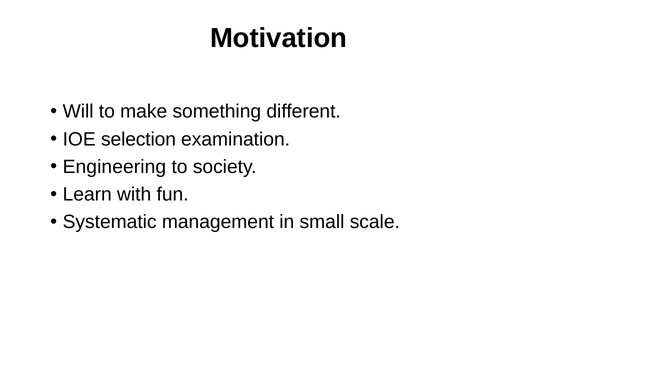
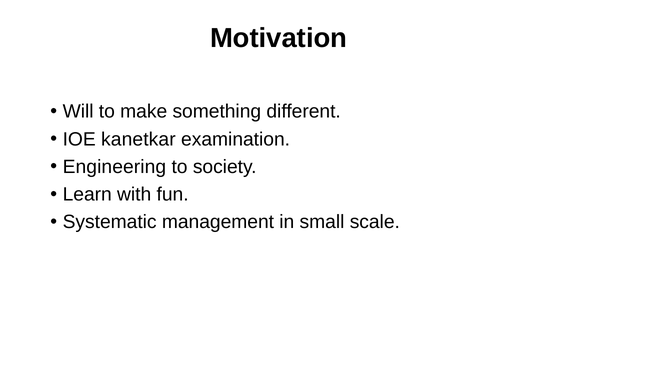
selection: selection -> kanetkar (138, 139)
